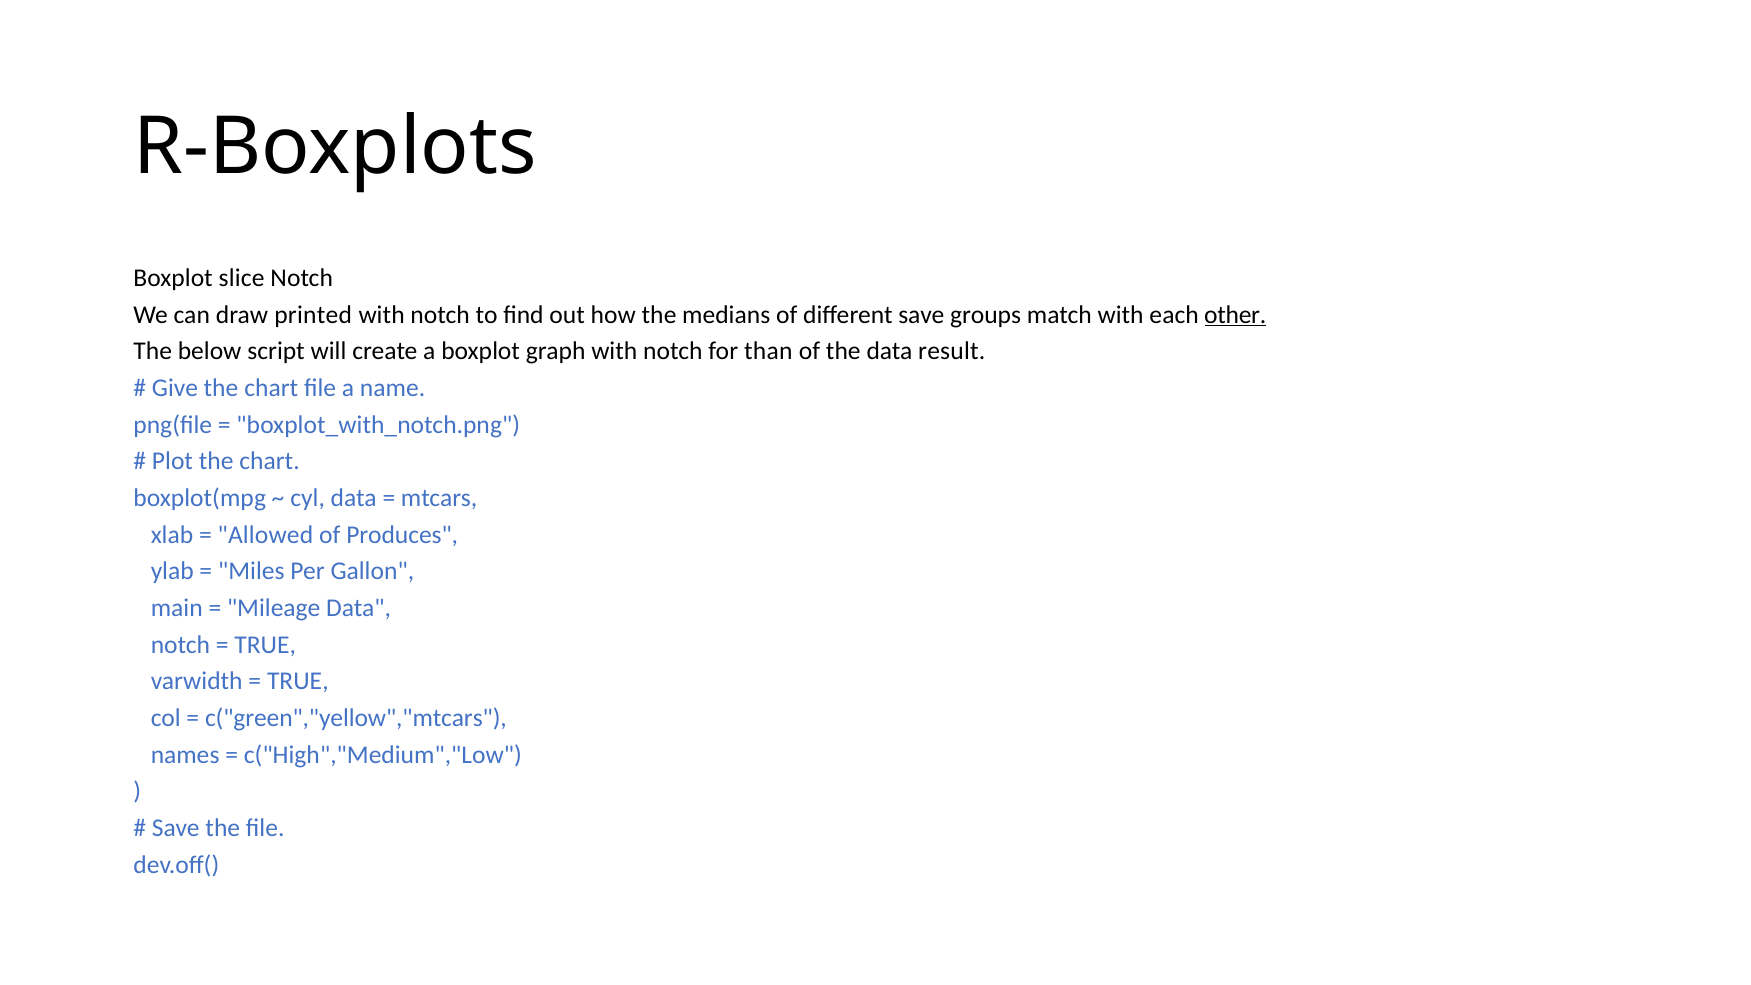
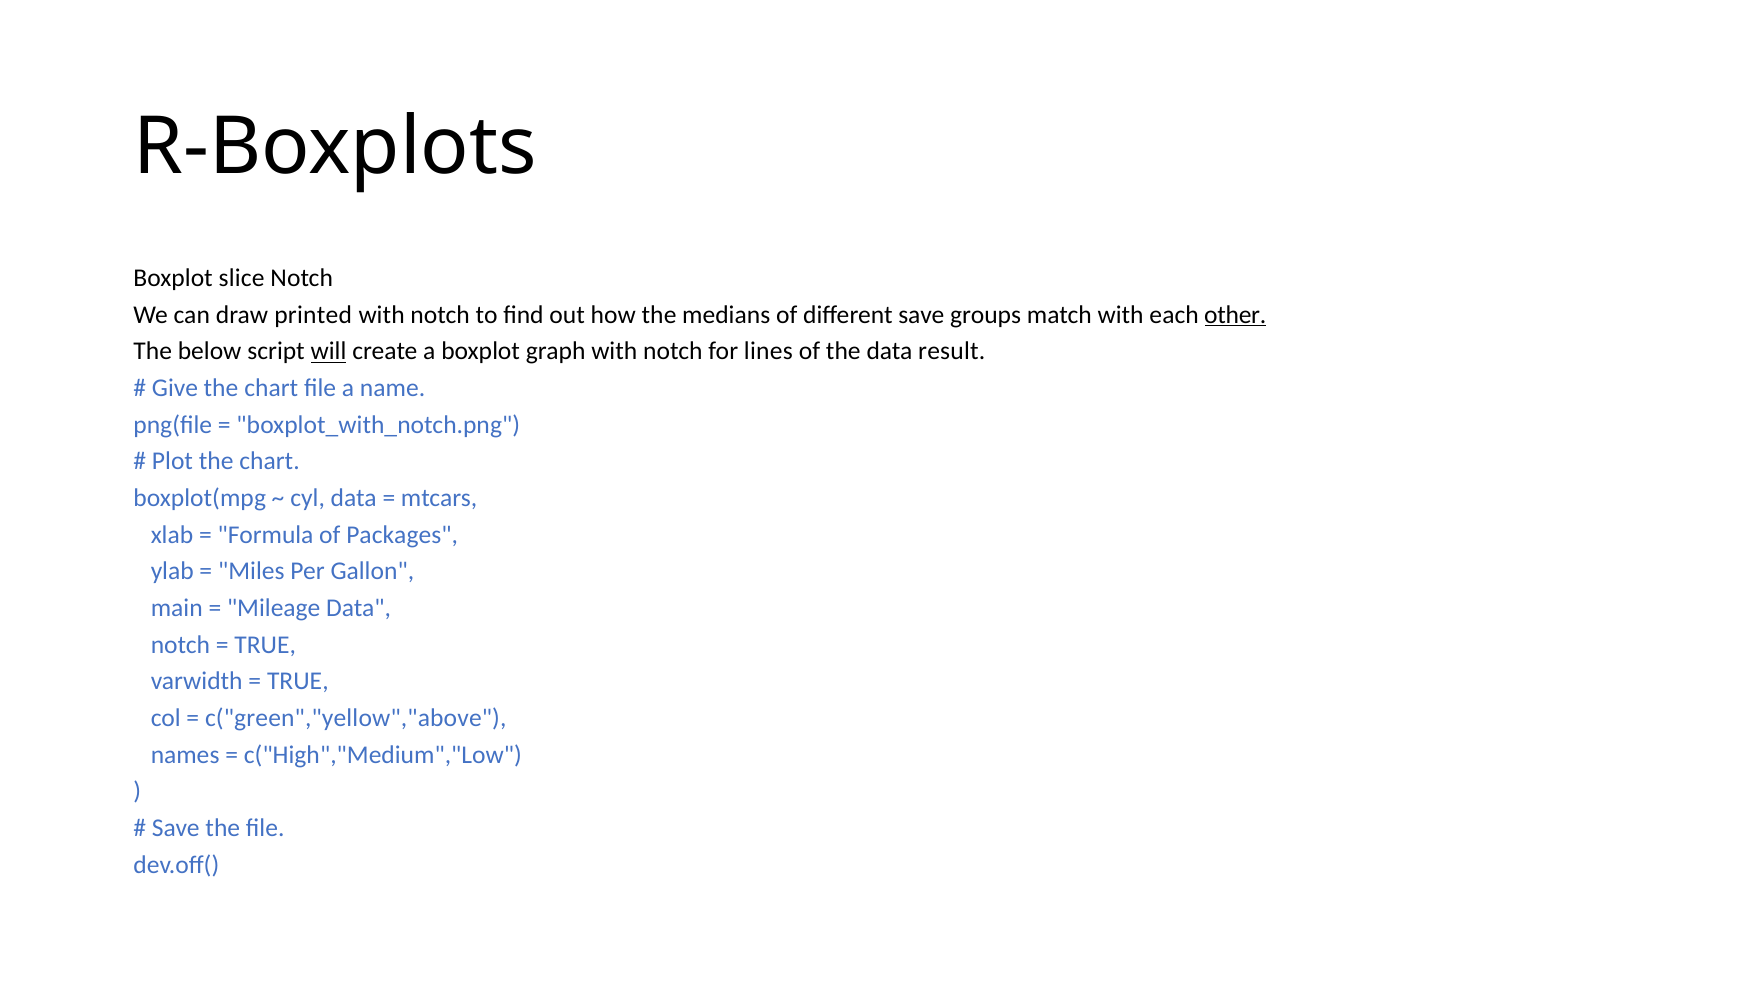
will underline: none -> present (328, 351)
than: than -> lines (768, 351)
Allowed: Allowed -> Formula (266, 535)
Produces: Produces -> Packages (402, 535)
c("green","yellow","mtcars: c("green","yellow","mtcars -> c("green","yellow","above (356, 718)
